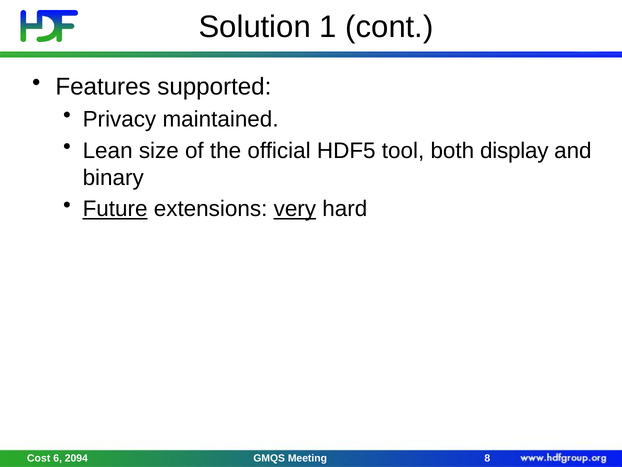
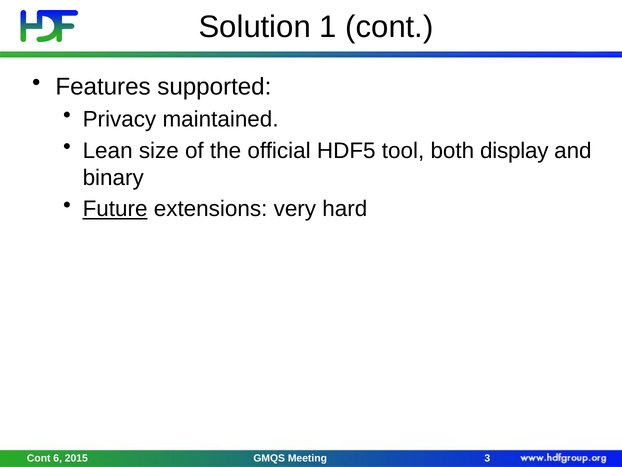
very underline: present -> none (295, 209)
Cost: Cost -> Cont (39, 458)
2094: 2094 -> 2015 (76, 458)
8: 8 -> 3 (487, 458)
